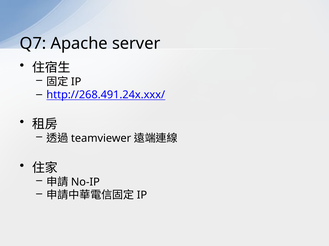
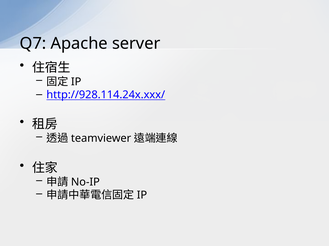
http://268.491.24x.xxx/: http://268.491.24x.xxx/ -> http://928.114.24x.xxx/ (106, 95)
